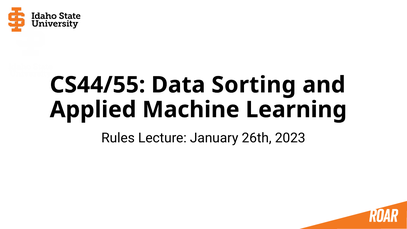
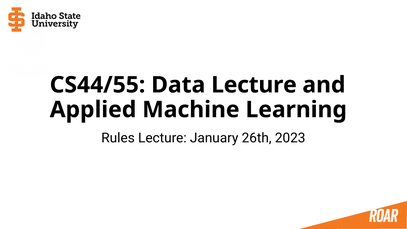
Data Sorting: Sorting -> Lecture (254, 85)
